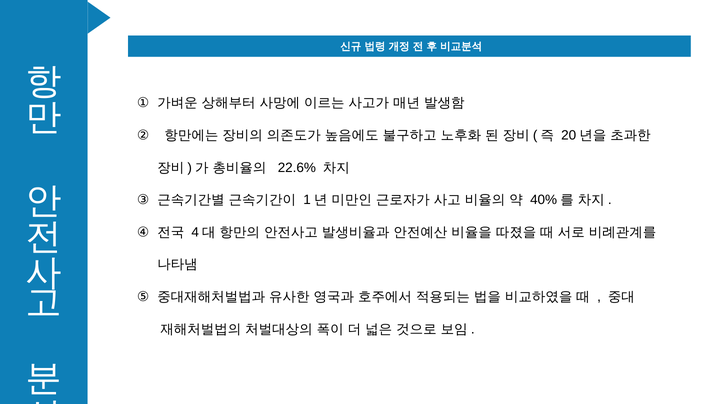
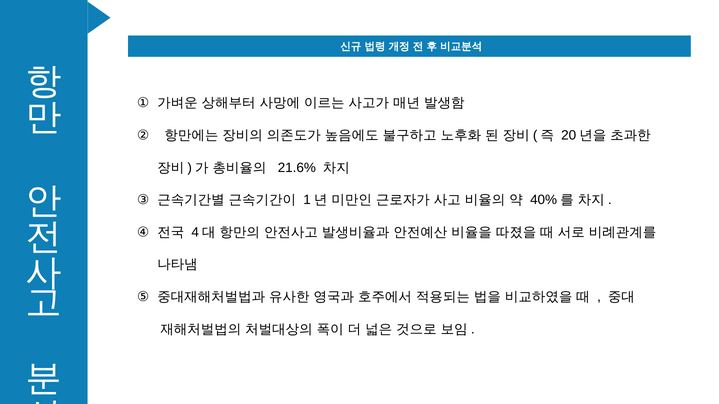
22.6%: 22.6% -> 21.6% (297, 168)
